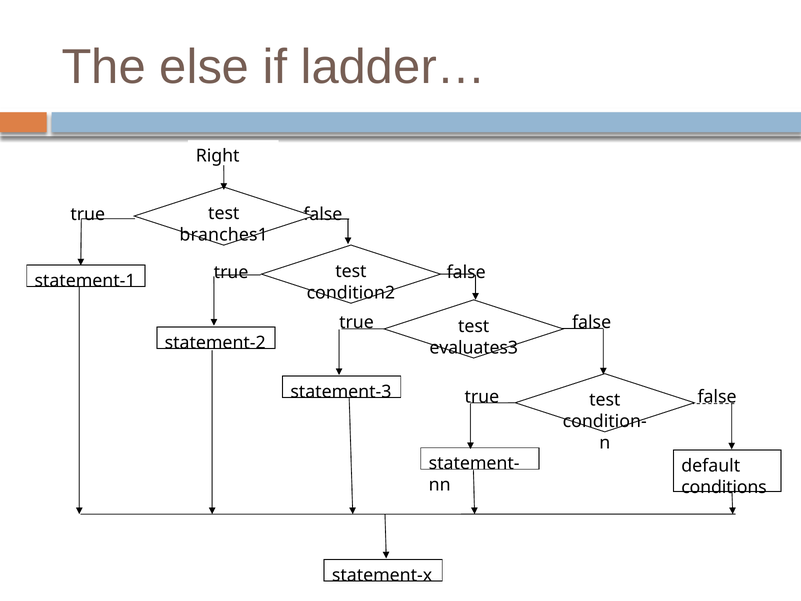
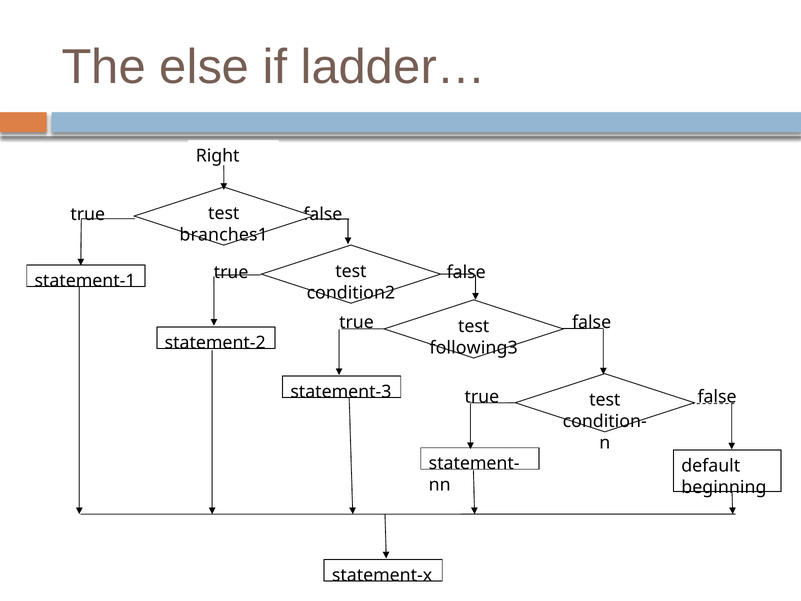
evaluates3: evaluates3 -> following3 (474, 348)
conditions: conditions -> beginning (724, 487)
